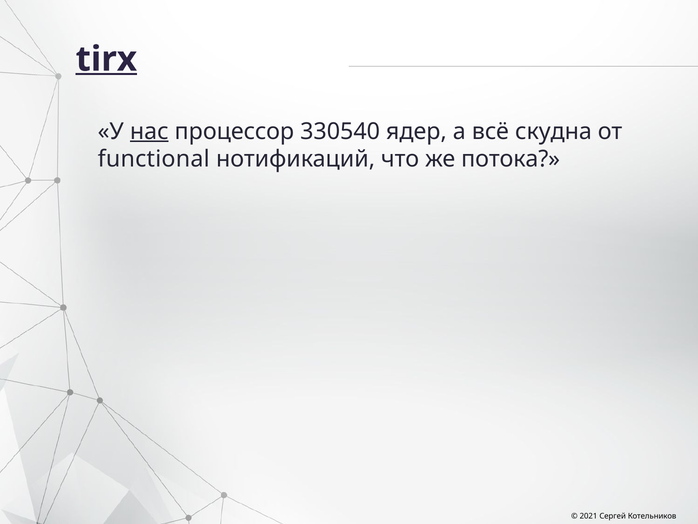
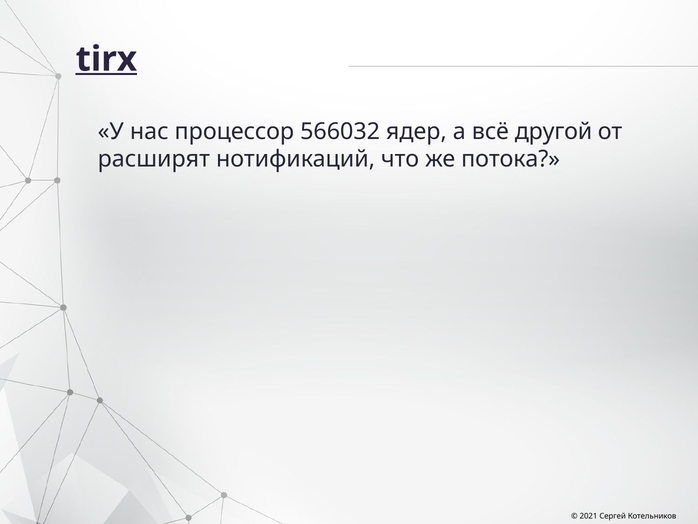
нас underline: present -> none (149, 131)
330540: 330540 -> 566032 (340, 131)
скудна: скудна -> другой (554, 131)
functional: functional -> расширят (154, 159)
